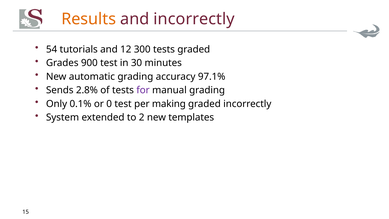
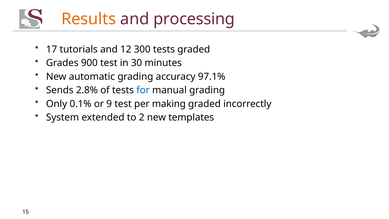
and incorrectly: incorrectly -> processing (194, 19)
54: 54 -> 17 (52, 49)
for colour: purple -> blue (143, 90)
0: 0 -> 9 (109, 104)
